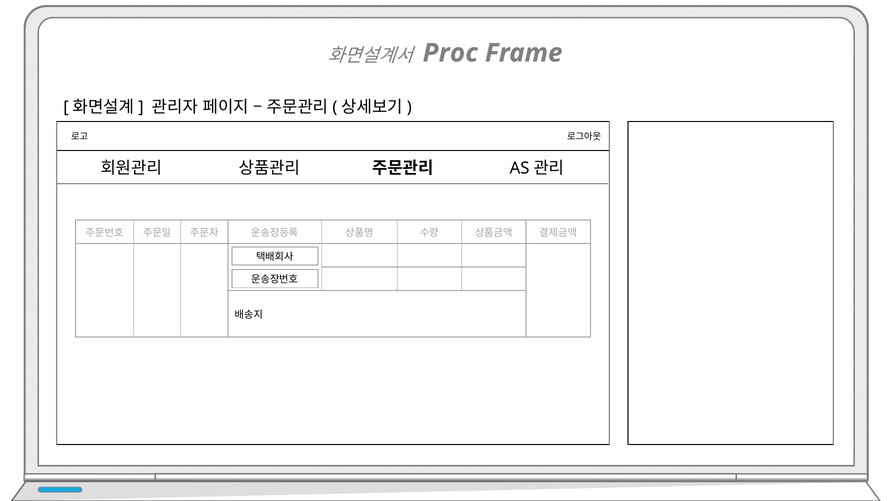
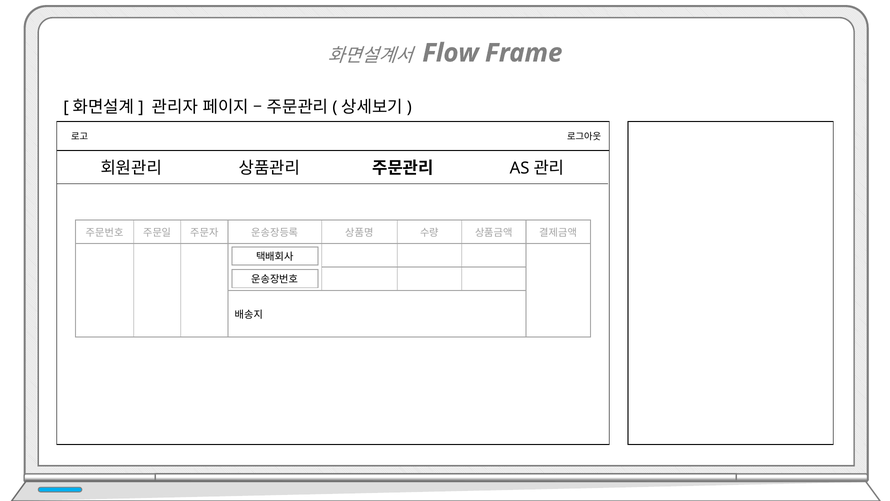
Proc: Proc -> Flow (451, 53)
